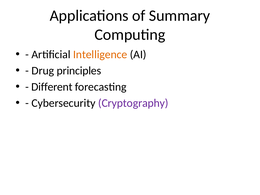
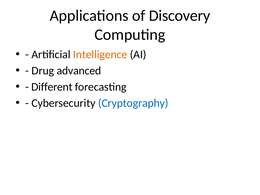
Summary: Summary -> Discovery (180, 16)
principles: principles -> advanced (79, 71)
Cryptography colour: purple -> blue (133, 103)
